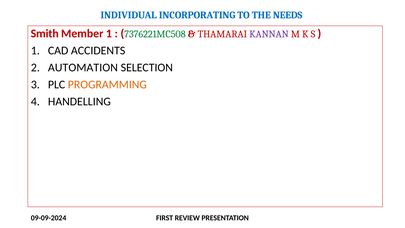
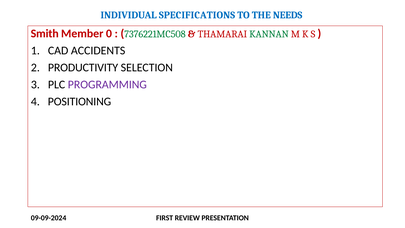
INCORPORATING: INCORPORATING -> SPECIFICATIONS (197, 15)
Member 1: 1 -> 0 (109, 34)
KANNAN colour: purple -> green (269, 34)
AUTOMATION: AUTOMATION -> PRODUCTIVITY (83, 67)
PROGRAMMING colour: orange -> purple (107, 84)
HANDELLING: HANDELLING -> POSITIONING (79, 101)
